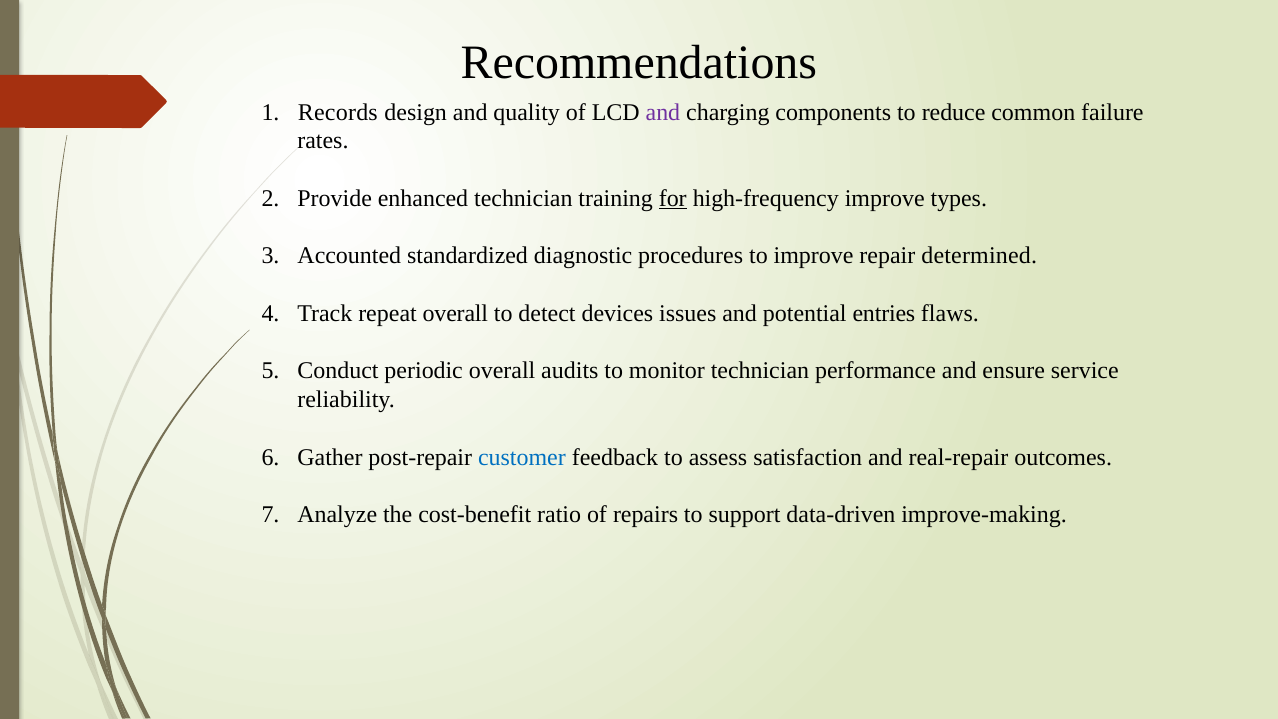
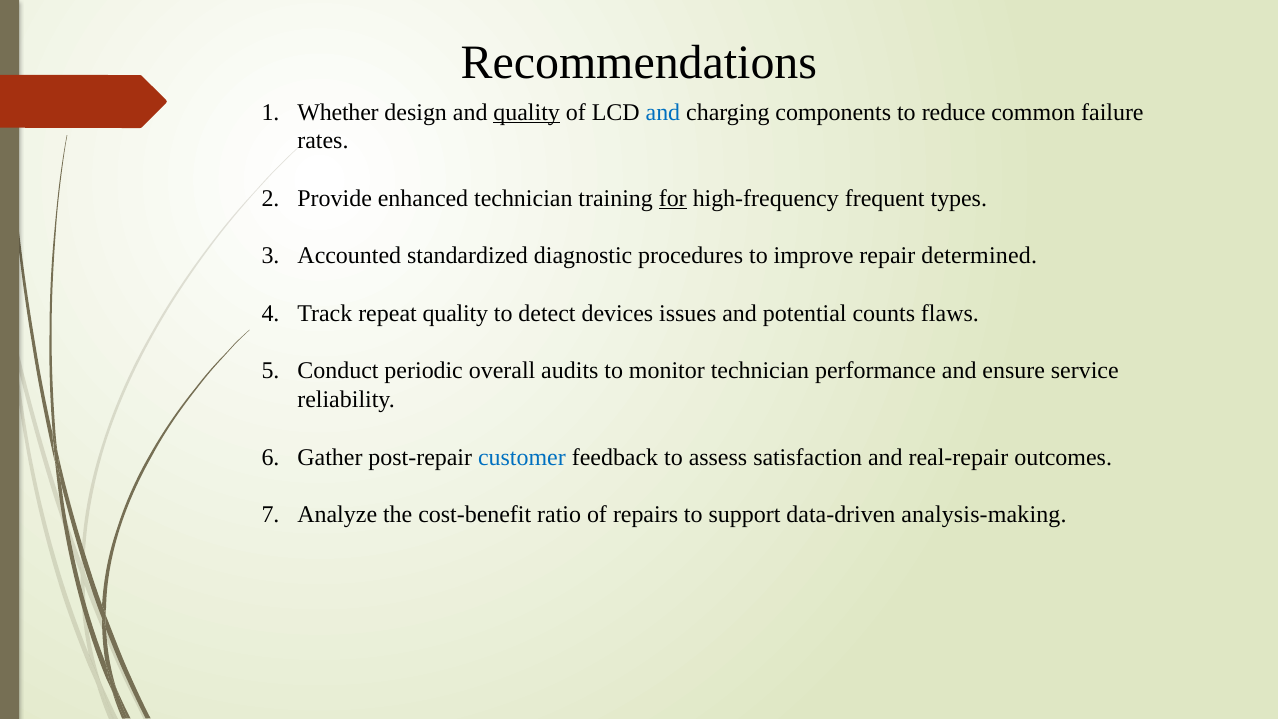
Records: Records -> Whether (338, 112)
quality underline: none -> present (527, 112)
and colour: purple -> blue (663, 112)
high-frequency improve: improve -> frequent (885, 198)
repeat overall: overall -> quality (455, 313)
entries: entries -> counts (884, 313)
improve-making: improve-making -> analysis-making (984, 515)
